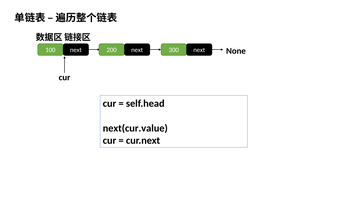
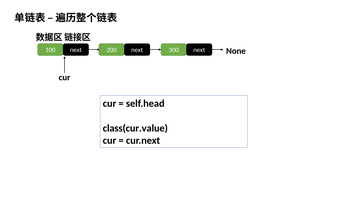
next(cur.value: next(cur.value -> class(cur.value (135, 129)
